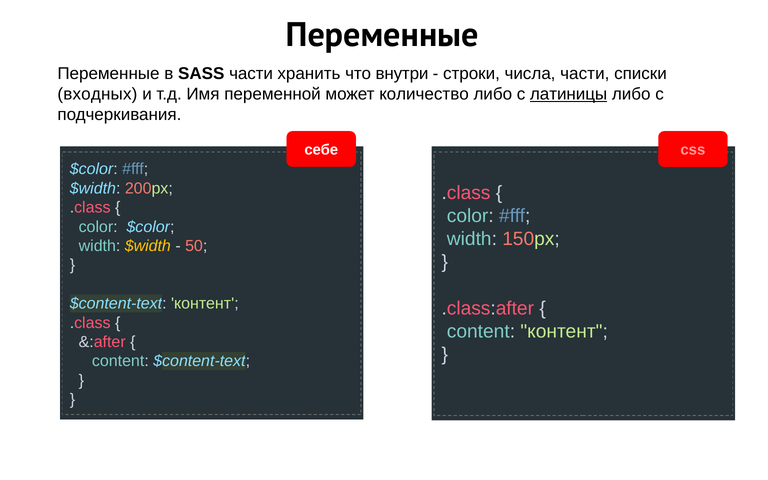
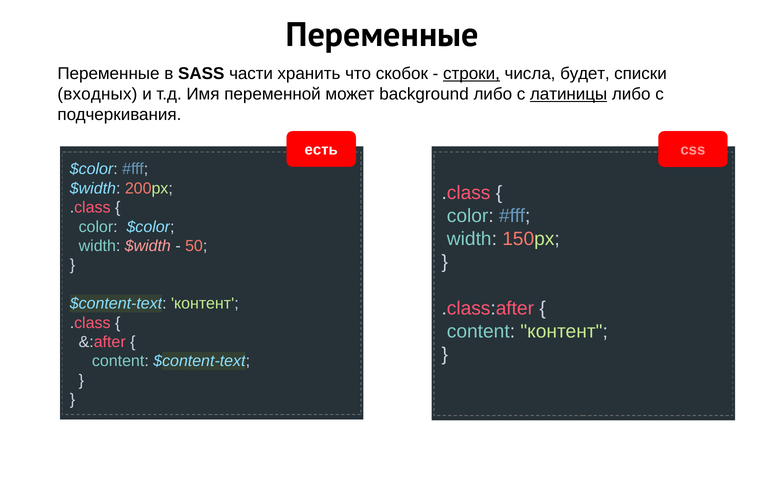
внутри: внутри -> скобок (402, 74)
строки underline: none -> present (471, 74)
числа части: части -> будет (585, 74)
количество: количество -> background (424, 94)
себе: себе -> есть (321, 150)
$width colour: yellow -> pink (148, 246)
